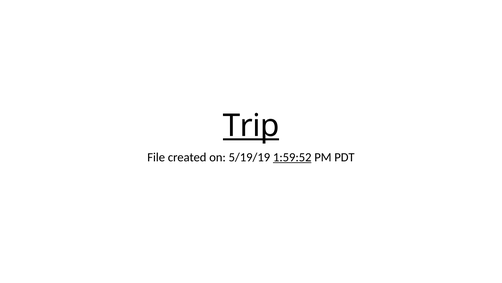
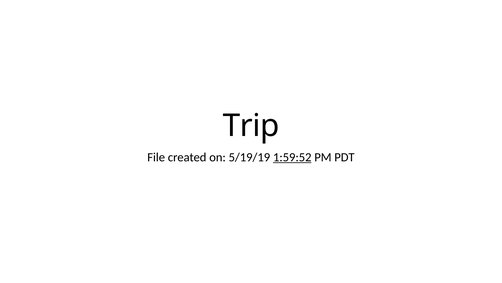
Trip underline: present -> none (251, 125)
